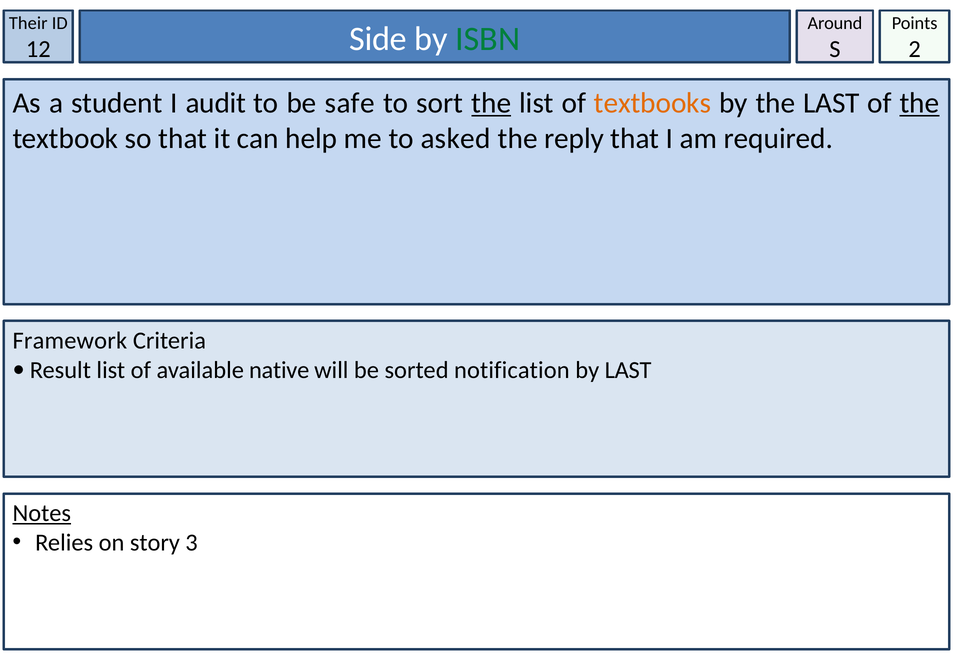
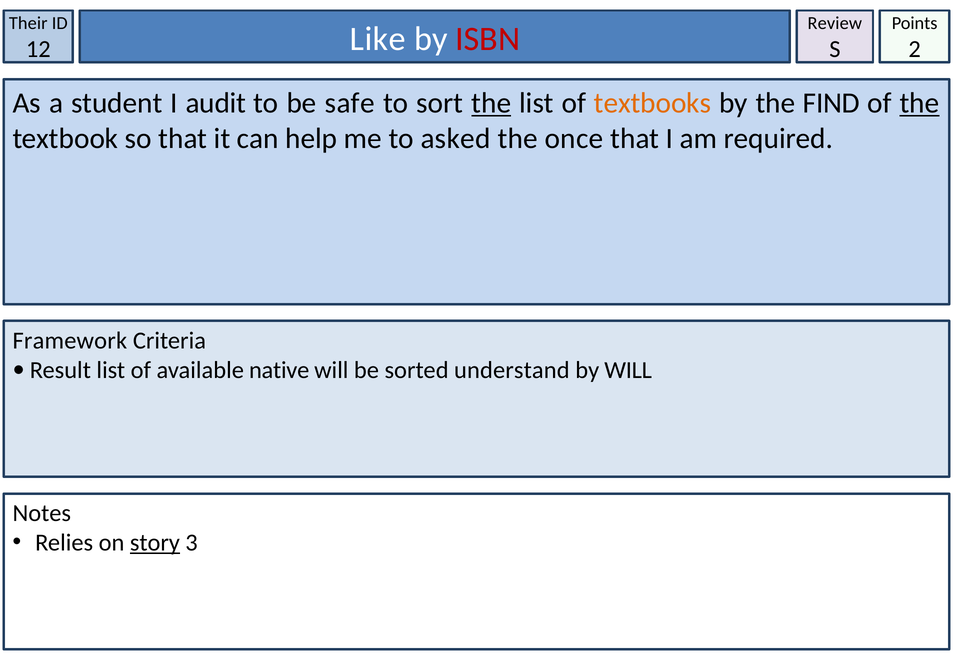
Around: Around -> Review (835, 23)
Side: Side -> Like (378, 39)
ISBN colour: green -> red (488, 39)
the LAST: LAST -> FIND (831, 103)
reply: reply -> once (574, 138)
notification: notification -> understand (512, 370)
by LAST: LAST -> WILL (628, 370)
Notes underline: present -> none (42, 513)
story underline: none -> present (155, 543)
